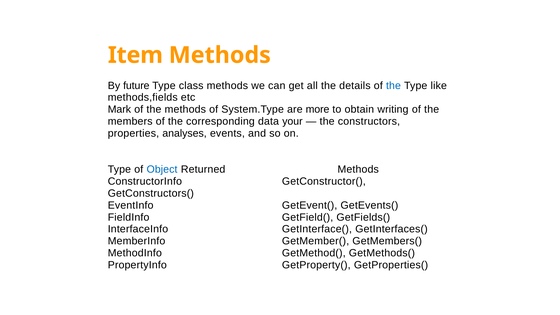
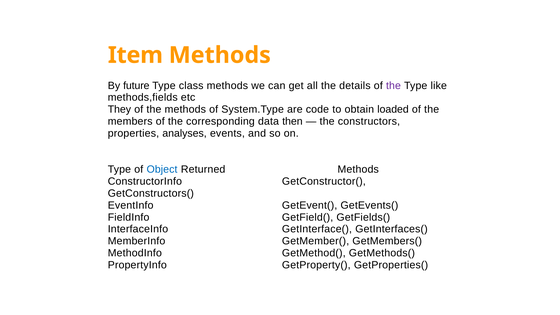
the colour: blue -> purple (393, 86)
Mark: Mark -> They (119, 110)
more: more -> code (317, 110)
writing: writing -> loaded (393, 110)
your: your -> then (292, 121)
